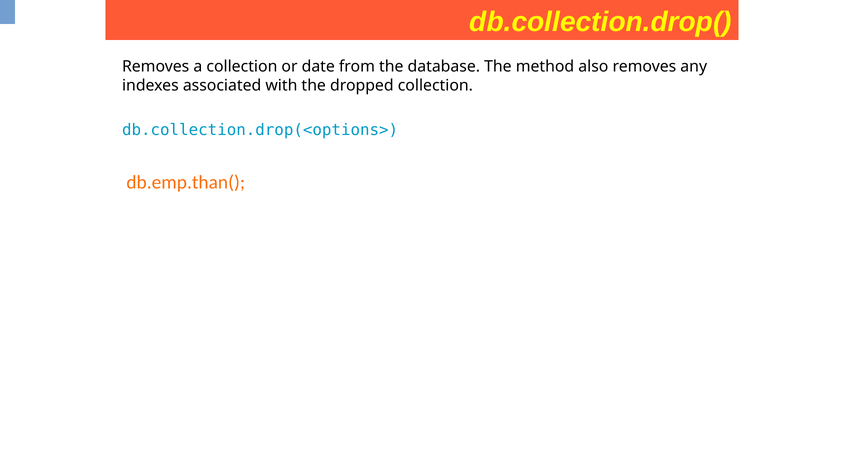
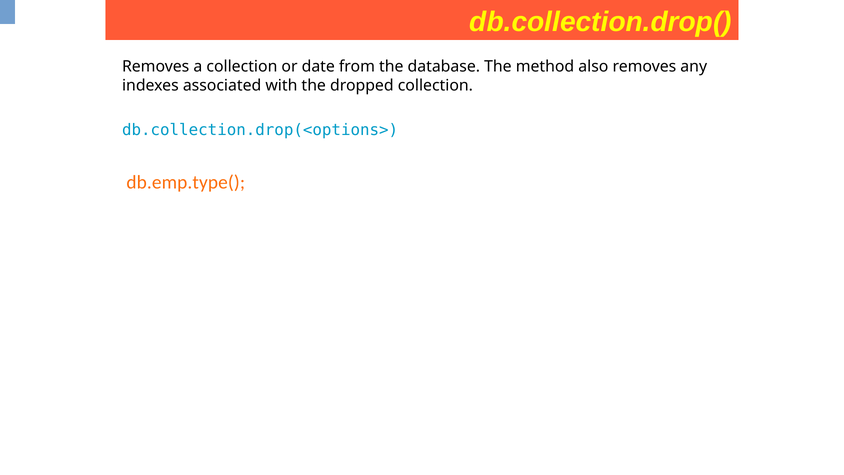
db.emp.than(: db.emp.than( -> db.emp.type( (186, 182)
